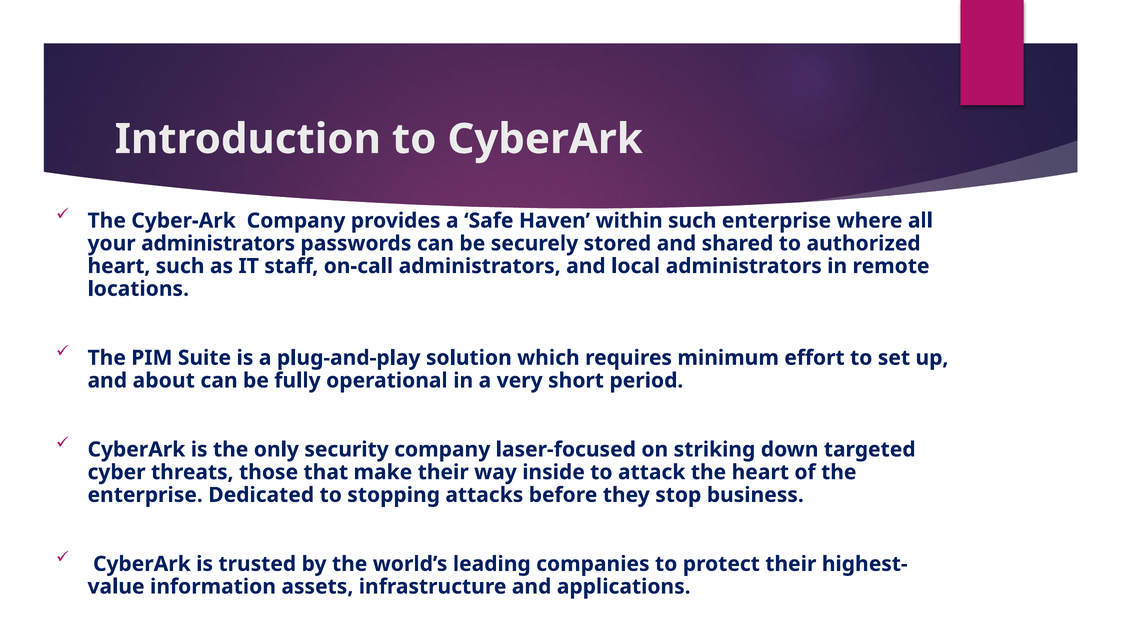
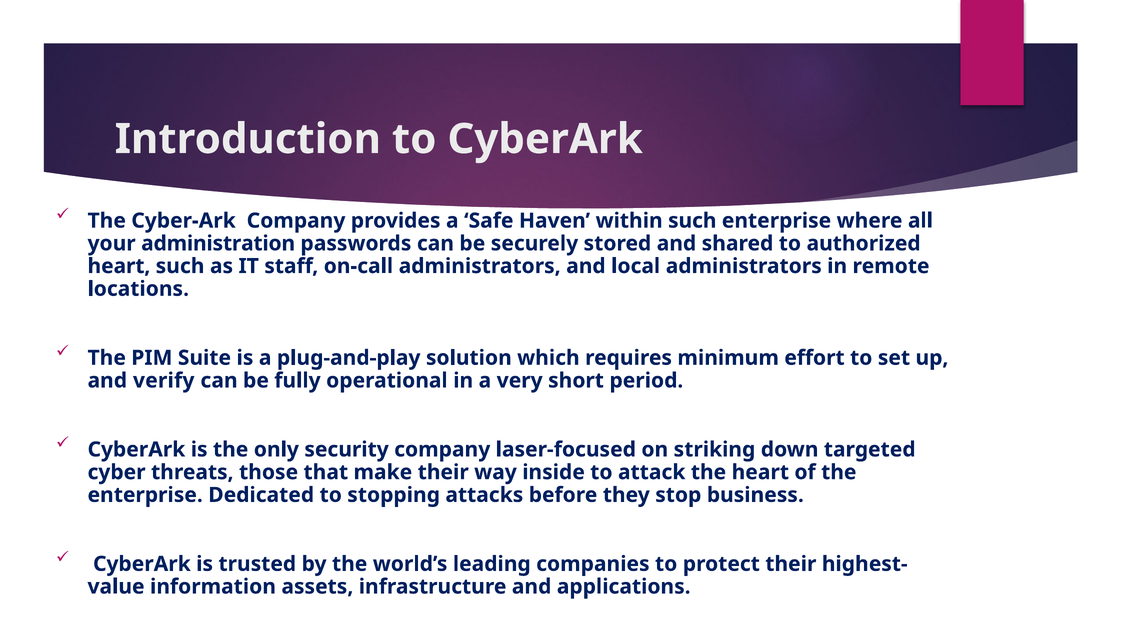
your administrators: administrators -> administration (218, 243)
about: about -> verify (164, 381)
